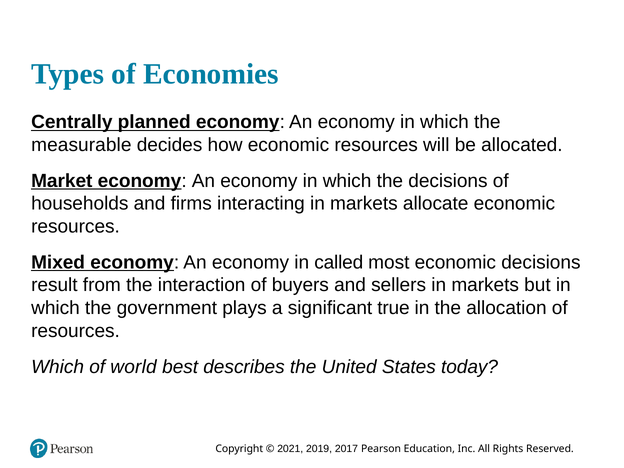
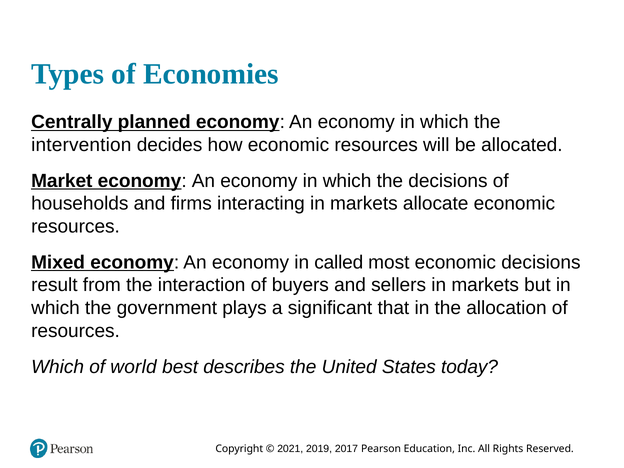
measurable: measurable -> intervention (81, 145)
true: true -> that (393, 308)
